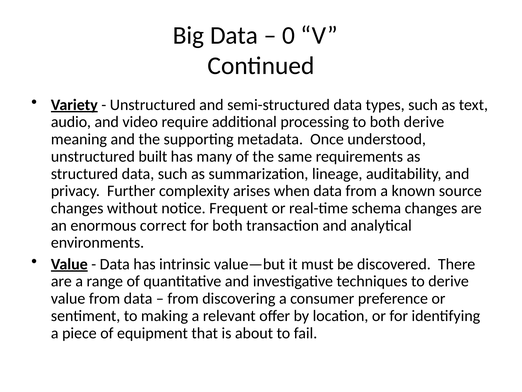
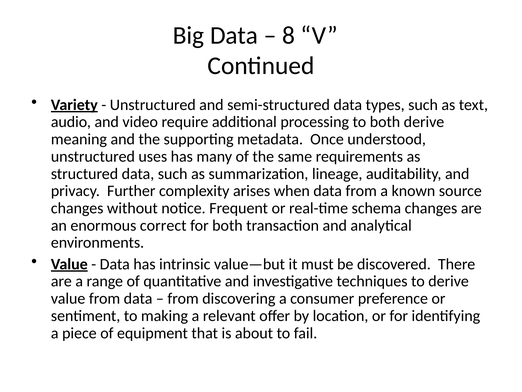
0: 0 -> 8 (288, 35)
built: built -> uses (153, 156)
